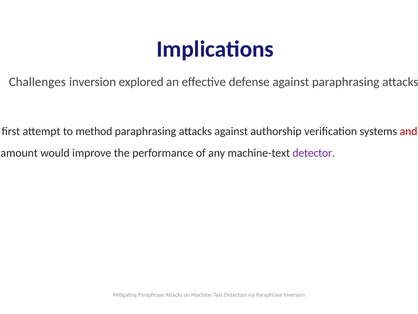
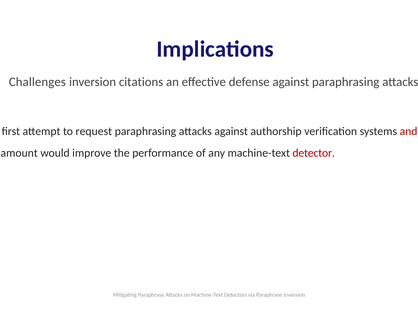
explored: explored -> citations (141, 82)
method: method -> request (94, 131)
detector colour: purple -> red (314, 153)
